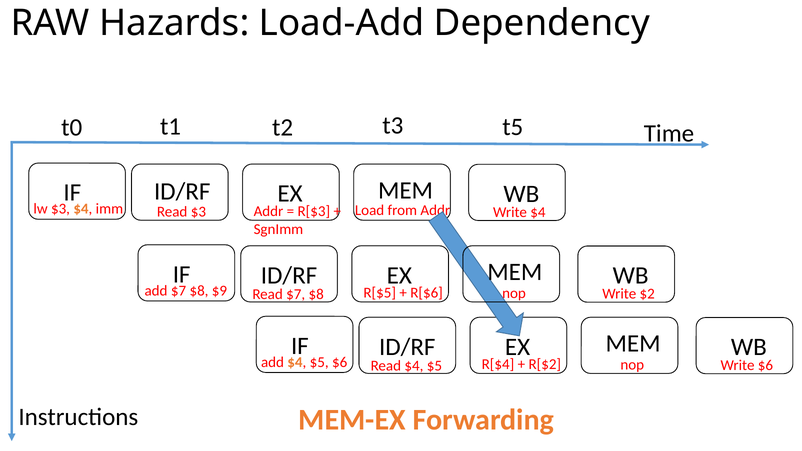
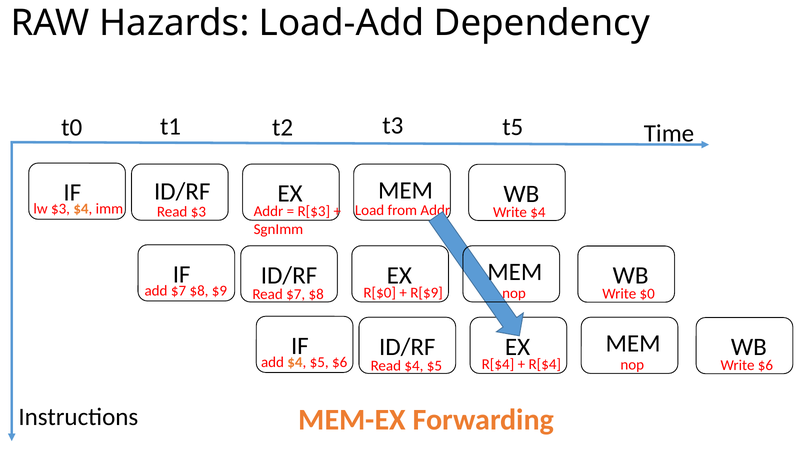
R[$5: R[$5 -> R[$0 (380, 293)
R[$6: R[$6 -> R[$9 (427, 293)
$2: $2 -> $0 (647, 294)
R[$2: R[$2 -> R[$4 (545, 365)
